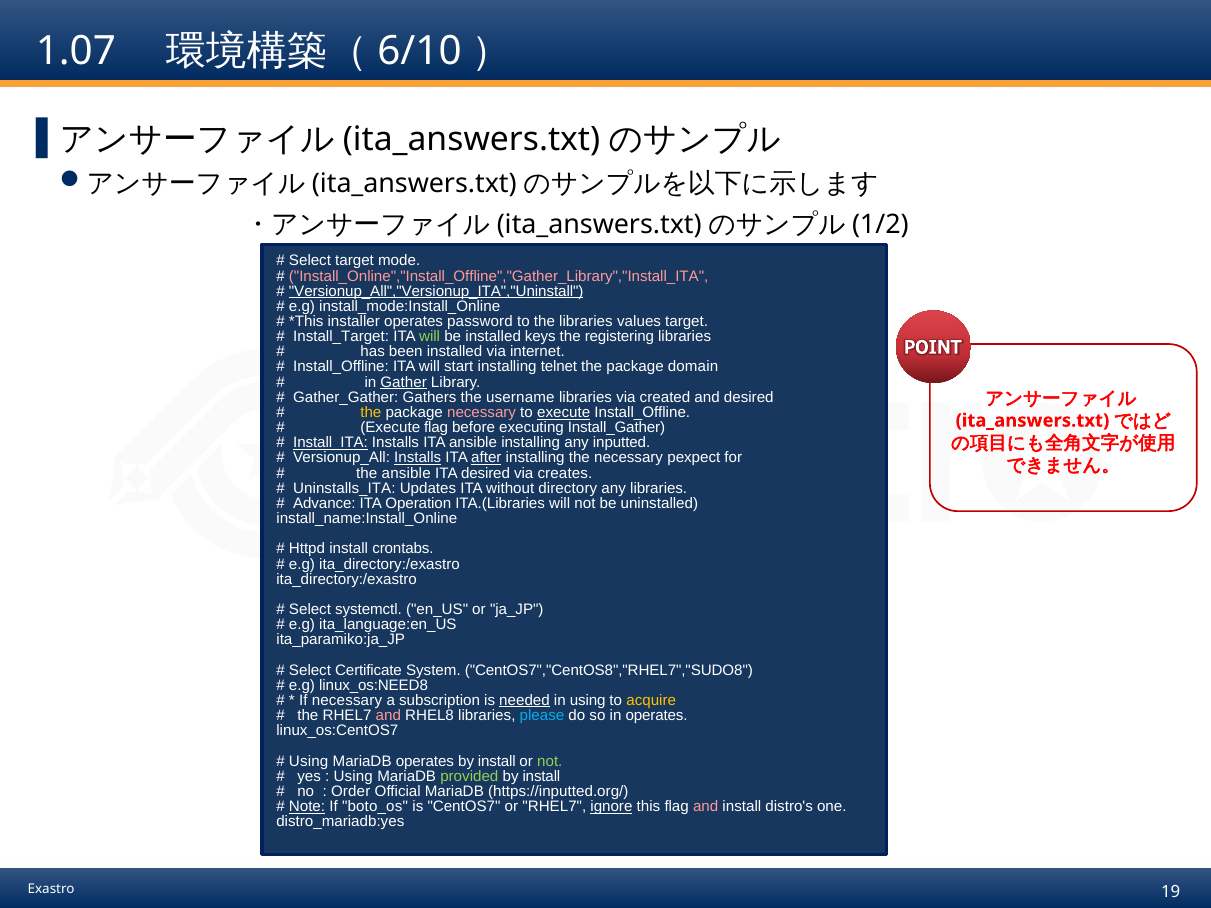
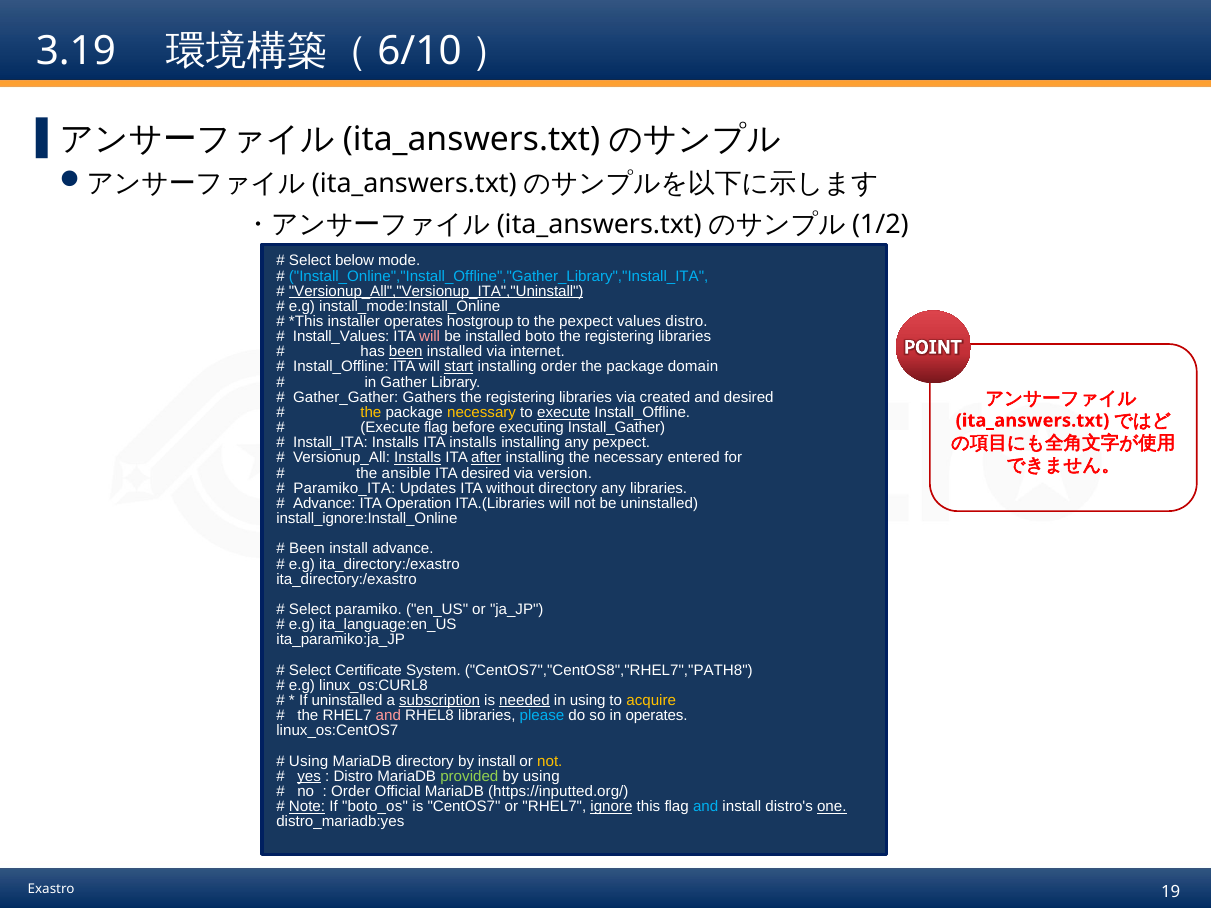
1.07: 1.07 -> 3.19 (76, 51)
Select target: target -> below (355, 261)
Install_Online","Install_Offline","Gather_Library","Install_ITA colour: pink -> light blue (499, 276)
password: password -> hostgroup (480, 322)
the libraries: libraries -> pexpect (586, 322)
values target: target -> distro (687, 322)
Install_Target: Install_Target -> Install_Values (341, 337)
will colour: light green -> pink (430, 337)
keys: keys -> boto (540, 337)
been underline: none -> present (406, 352)
start underline: none -> present (459, 367)
installing telnet: telnet -> order (559, 367)
Gather underline: present -> none (404, 382)
Gathers the username: username -> registering (520, 397)
necessary colour: pink -> yellow (482, 413)
Install_ITA underline: present -> none (331, 443)
ITA ansible: ansible -> installs (473, 443)
any inputted: inputted -> pexpect (622, 443)
pexpect: pexpect -> entered (694, 458)
creates: creates -> version (565, 473)
Uninstalls_ITA: Uninstalls_ITA -> Paramiko_ITA (344, 488)
install_name:Install_Online: install_name:Install_Online -> install_ignore:Install_Online (367, 519)
Httpd: Httpd -> Been (307, 549)
install crontabs: crontabs -> advance (403, 549)
systemctl: systemctl -> paramiko (368, 610)
CentOS7","CentOS8","RHEL7","SUDO8: CentOS7","CentOS8","RHEL7","SUDO8 -> CentOS7","CentOS8","RHEL7","PATH8 (609, 670)
linux_os:NEED8: linux_os:NEED8 -> linux_os:CURL8 (374, 685)
If necessary: necessary -> uninstalled (347, 701)
subscription underline: none -> present (440, 701)
MariaDB operates: operates -> directory (425, 761)
not colour: light green -> yellow (550, 761)
yes underline: none -> present (309, 776)
Using: Using -> Distro (353, 776)
install: install -> using (541, 776)
and colour: pink -> light blue (706, 807)
one underline: none -> present (832, 807)
